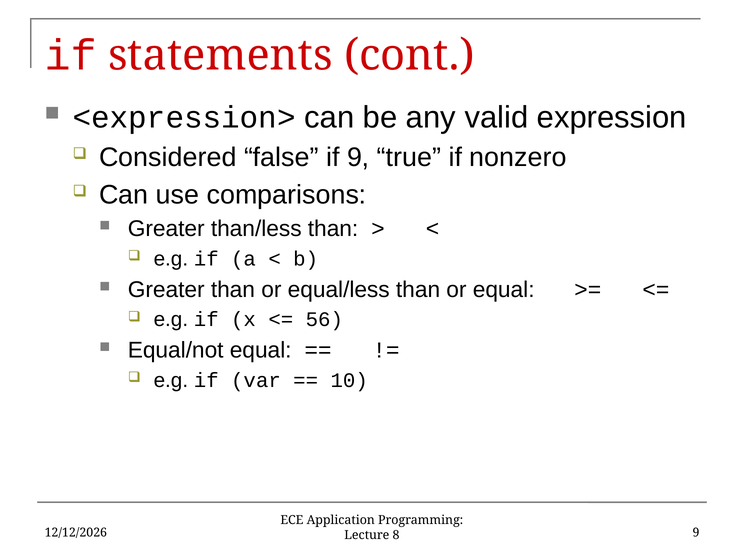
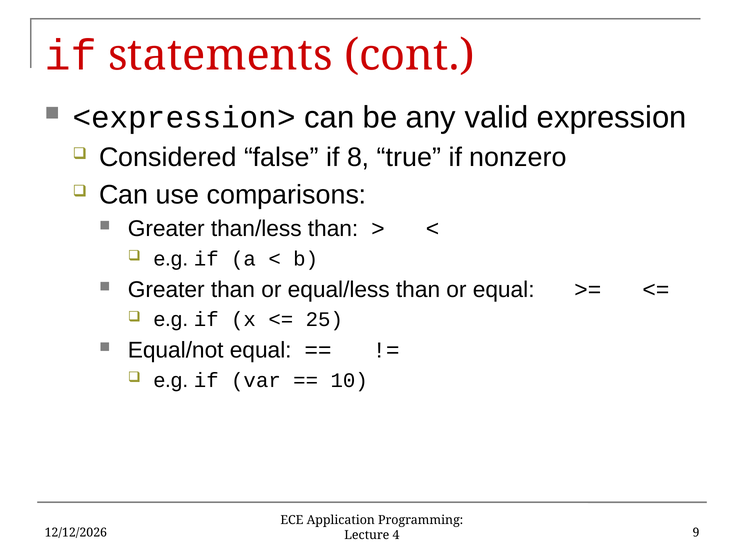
if 9: 9 -> 8 (358, 157)
56: 56 -> 25 (324, 320)
8: 8 -> 4 (396, 535)
